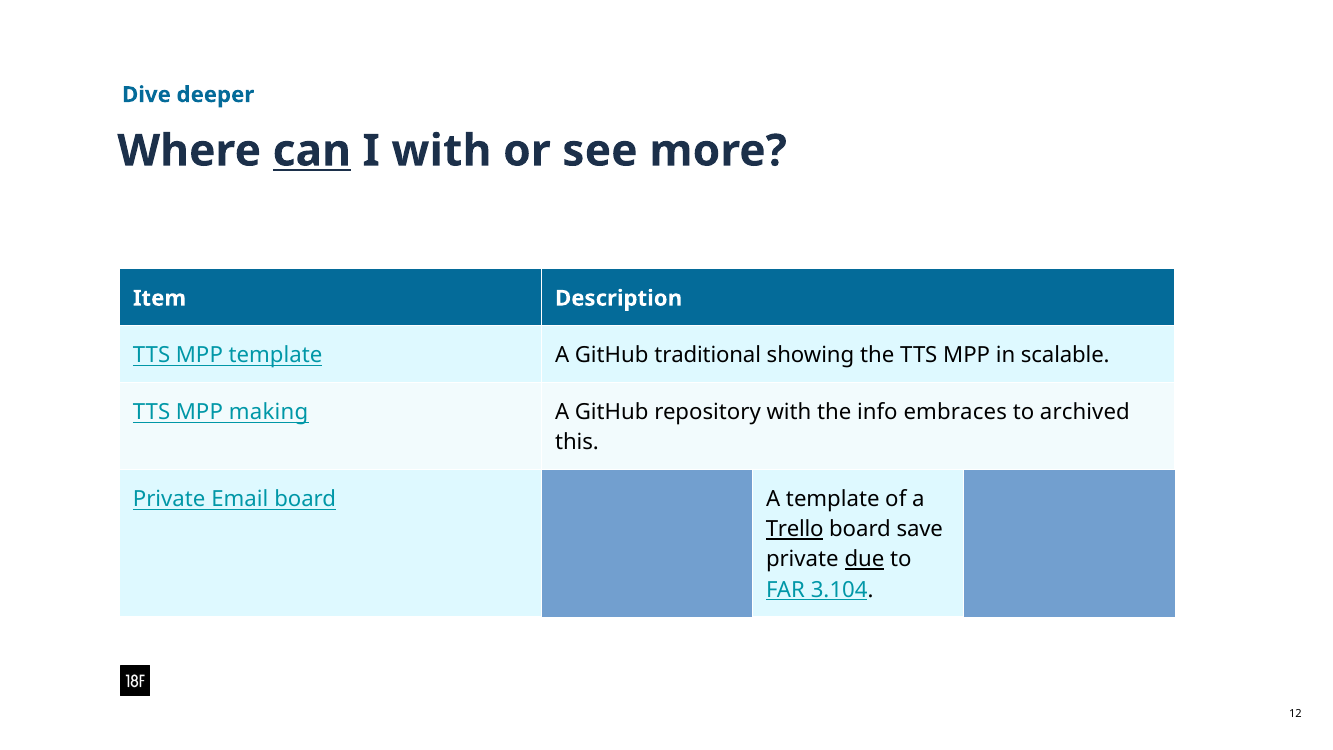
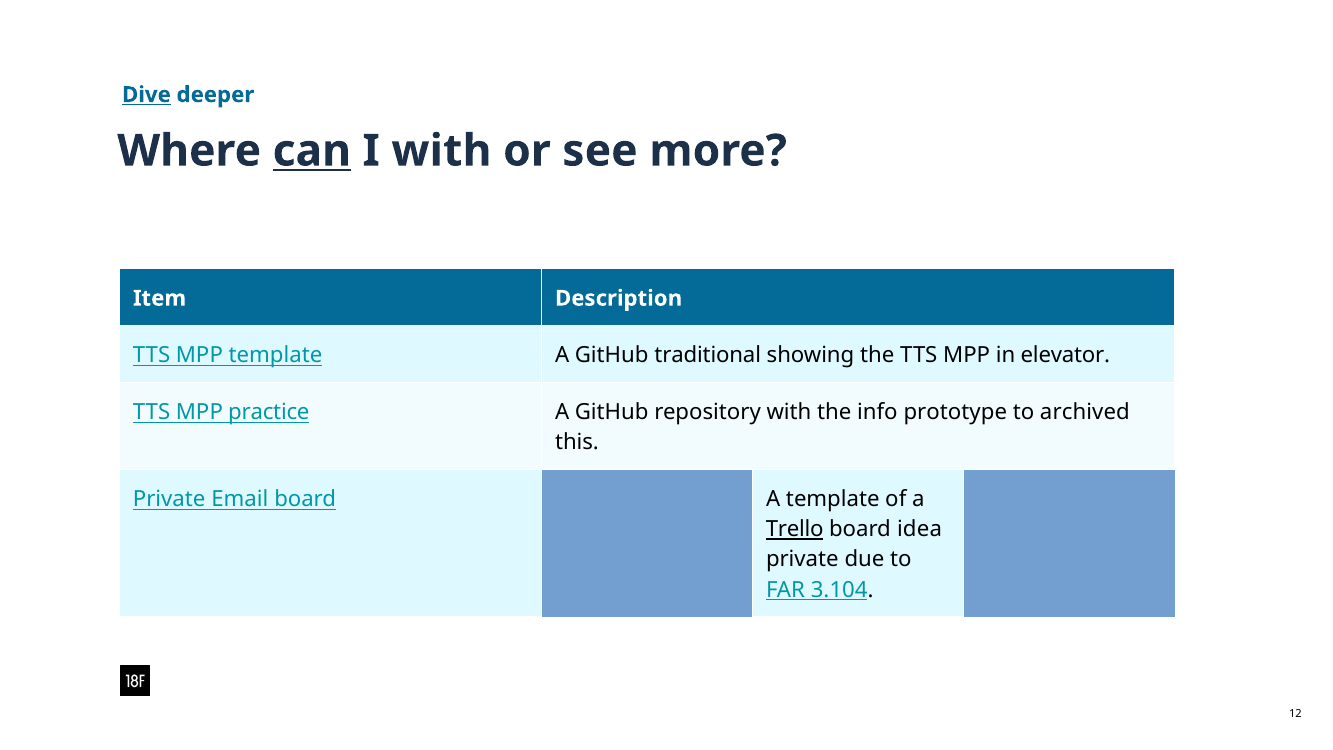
Dive underline: none -> present (146, 95)
scalable: scalable -> elevator (1065, 355)
making: making -> practice (269, 412)
embraces: embraces -> prototype (955, 412)
save: save -> idea (920, 529)
due underline: present -> none (865, 559)
